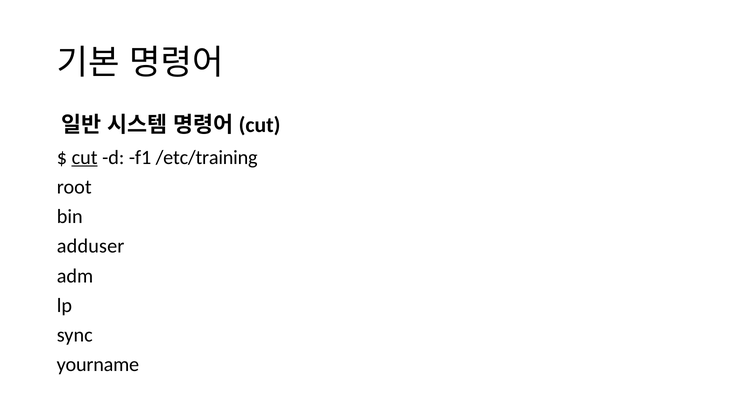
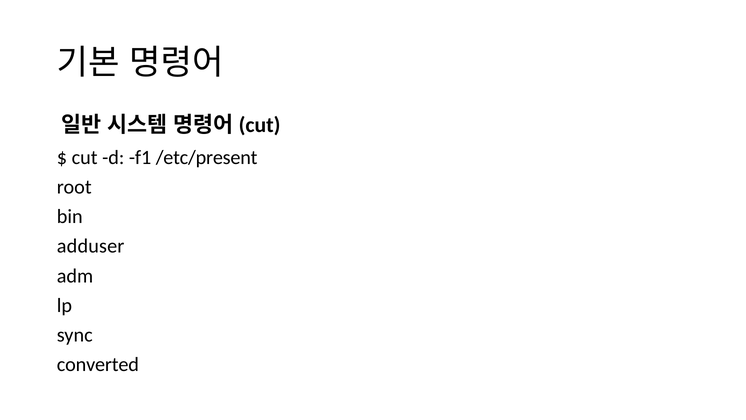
cut underline: present -> none (85, 157)
/etc/training: /etc/training -> /etc/present (207, 157)
yourname: yourname -> converted (98, 364)
